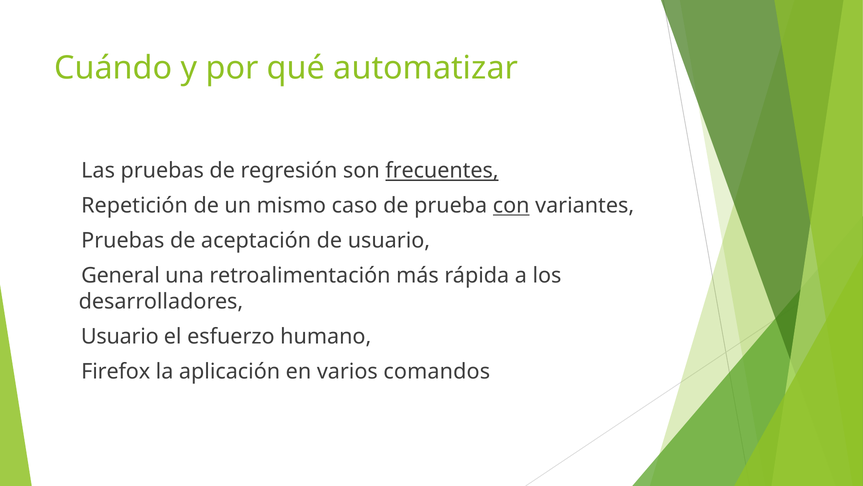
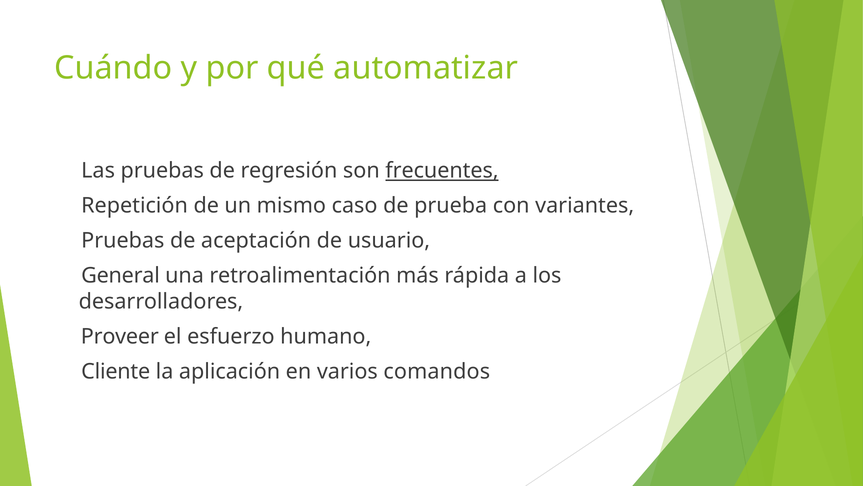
con underline: present -> none (511, 206)
Usuario: Usuario -> Proveer (120, 336)
Firefox: Firefox -> Cliente (116, 371)
